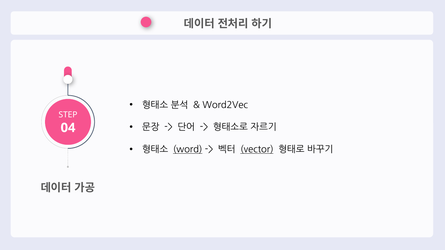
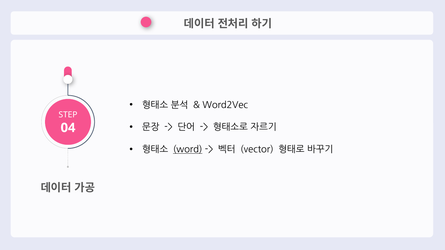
vector underline: present -> none (257, 150)
